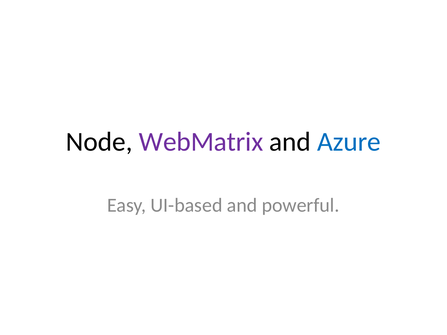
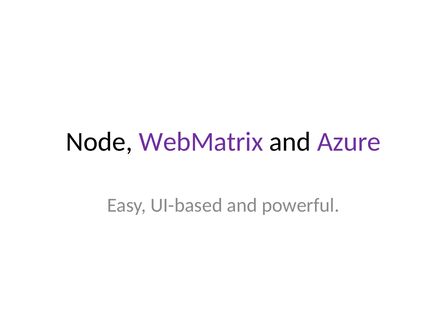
Azure colour: blue -> purple (349, 142)
